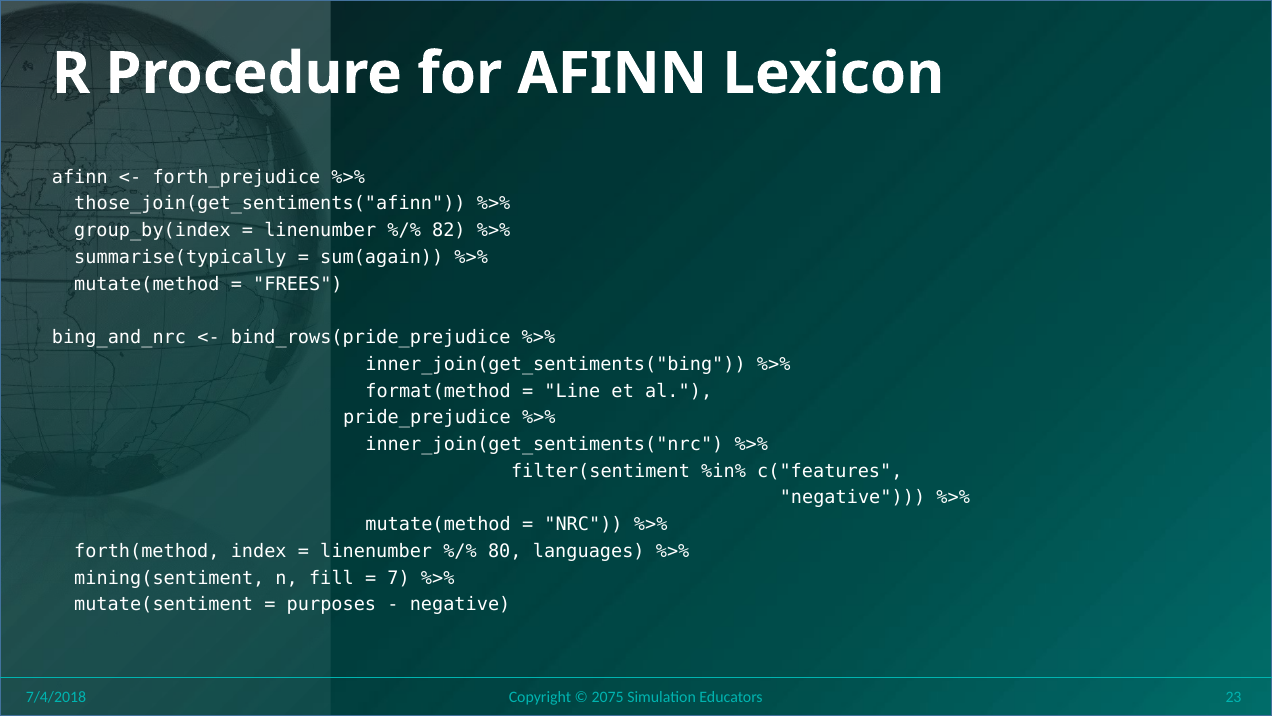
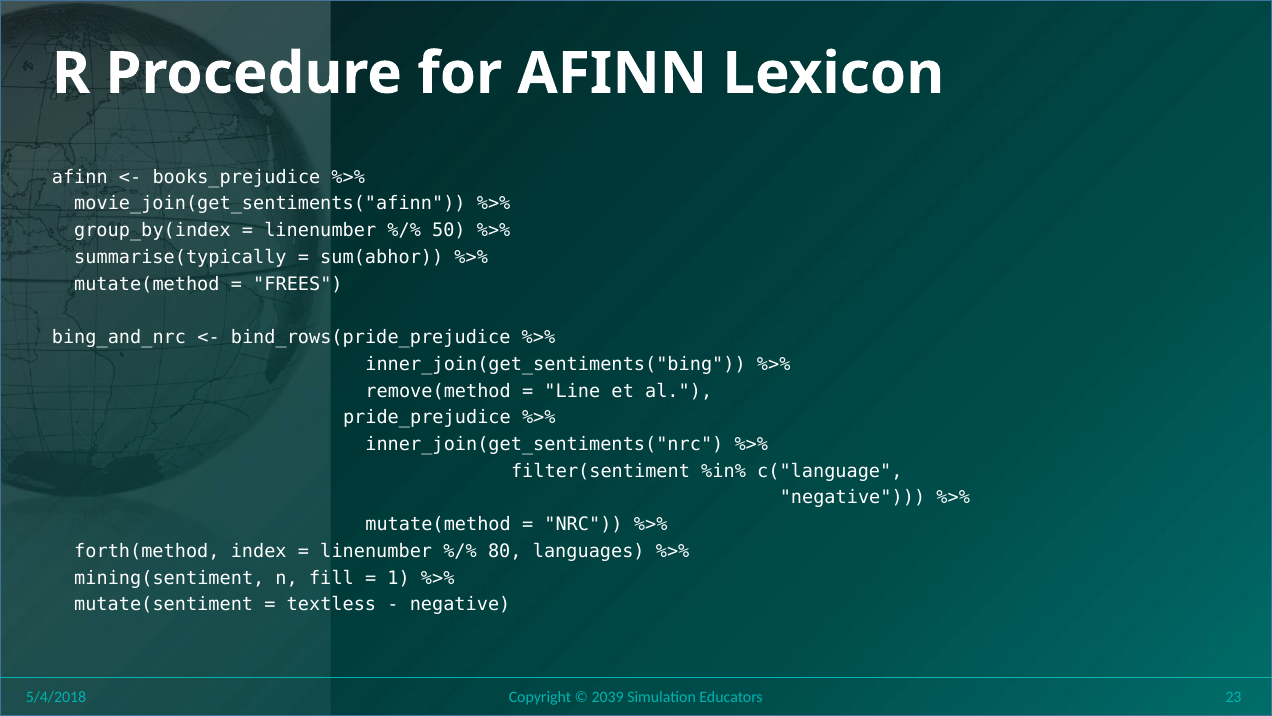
forth_prejudice: forth_prejudice -> books_prejudice (236, 177)
those_join(get_sentiments("afinn: those_join(get_sentiments("afinn -> movie_join(get_sentiments("afinn (270, 204)
82: 82 -> 50 (449, 230)
sum(again: sum(again -> sum(abhor (382, 257)
format(method: format(method -> remove(method (438, 391)
c("features: c("features -> c("language (830, 471)
7: 7 -> 1 (399, 578)
purposes: purposes -> textless (331, 604)
2075: 2075 -> 2039 (608, 697)
7/4/2018: 7/4/2018 -> 5/4/2018 (56, 697)
